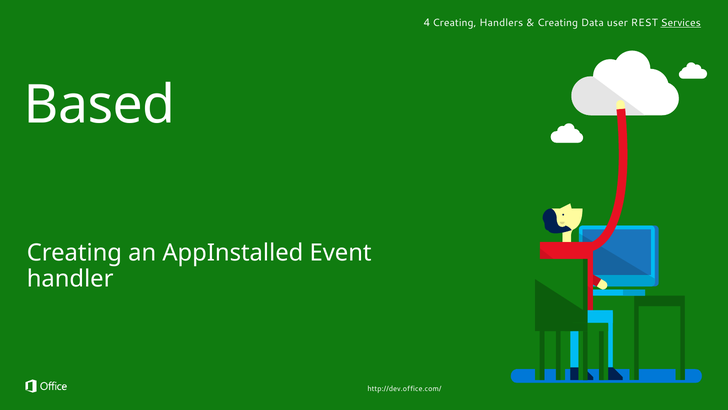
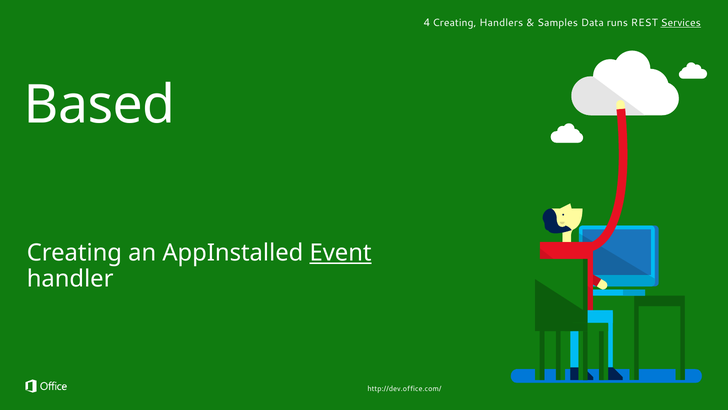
Creating: Creating -> Samples (558, 23)
user: user -> runs (617, 23)
Event underline: none -> present (341, 253)
